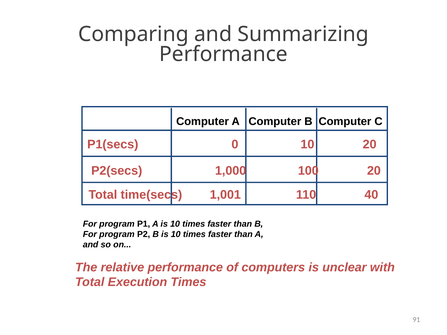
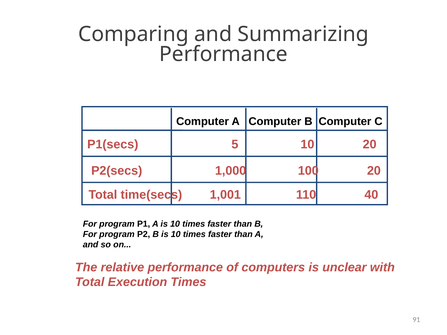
0: 0 -> 5 (235, 145)
